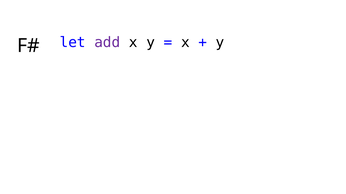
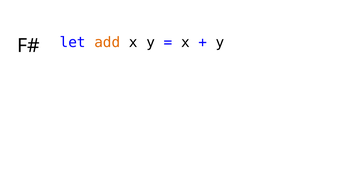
add colour: purple -> orange (107, 42)
